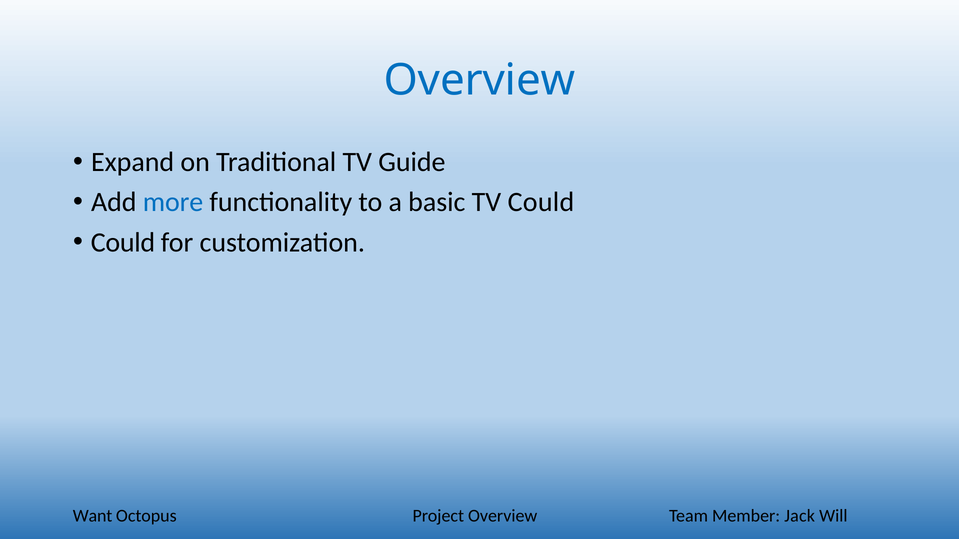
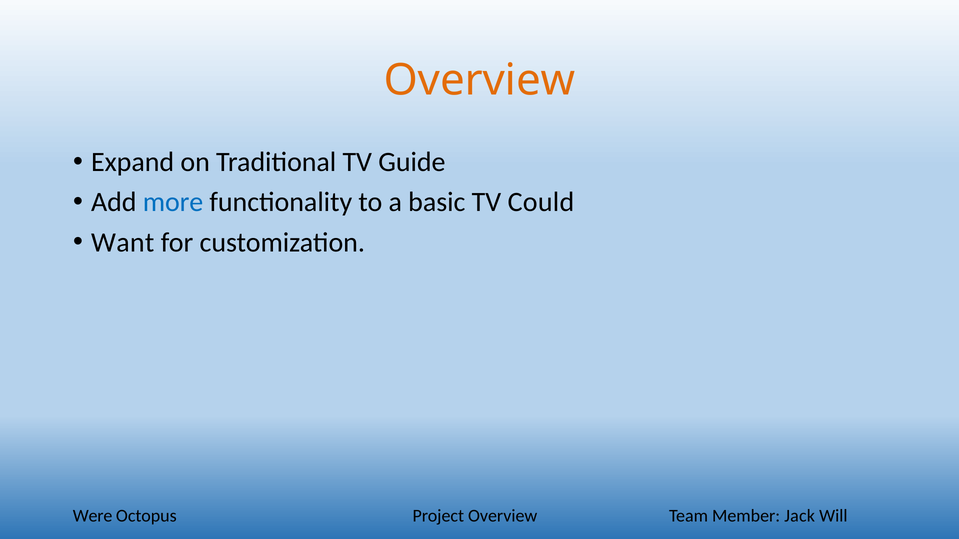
Overview colour: blue -> orange (479, 81)
Could: Could -> Want (123, 243)
Want: Want -> Were (93, 516)
